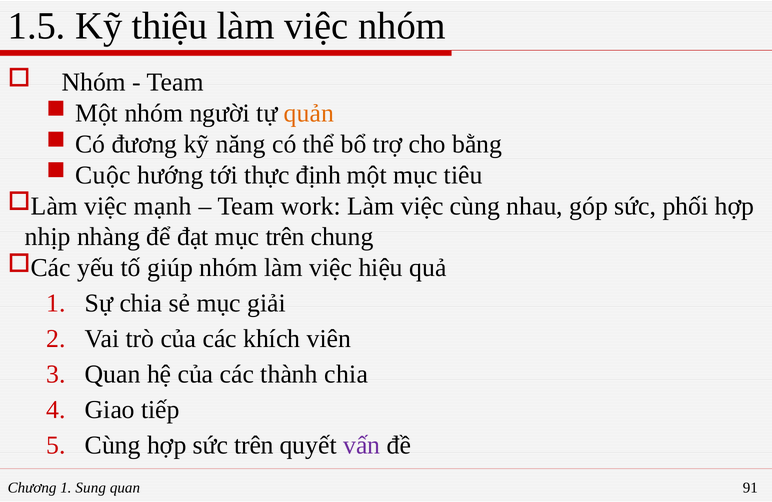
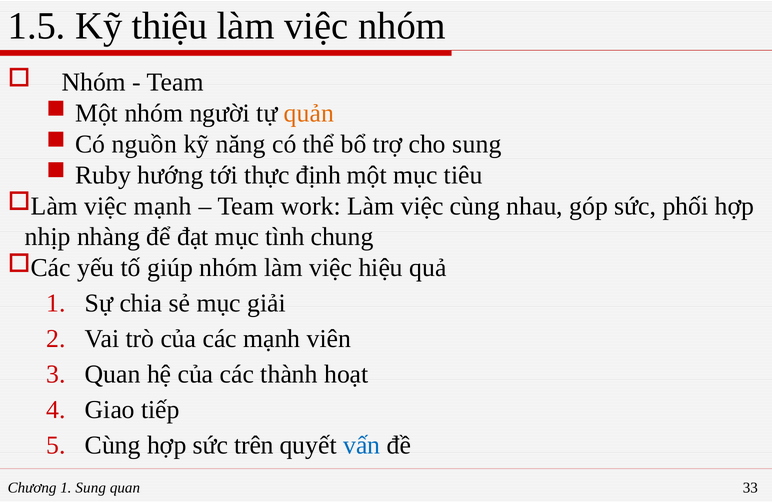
đương: đương -> nguồn (144, 144)
cho bằng: bằng -> sung (477, 144)
Cuộc: Cuộc -> Ruby (103, 175)
mục trên: trên -> tình (285, 237)
các khích: khích -> mạnh (272, 339)
thành chia: chia -> hoạt (346, 374)
vấn colour: purple -> blue (362, 445)
91: 91 -> 33 (750, 488)
